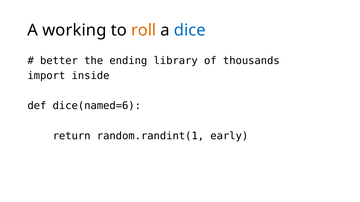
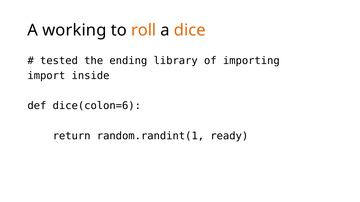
dice colour: blue -> orange (190, 30)
better: better -> tested (59, 61)
thousands: thousands -> importing (251, 61)
dice(named=6: dice(named=6 -> dice(colon=6 (97, 106)
early: early -> ready (229, 136)
